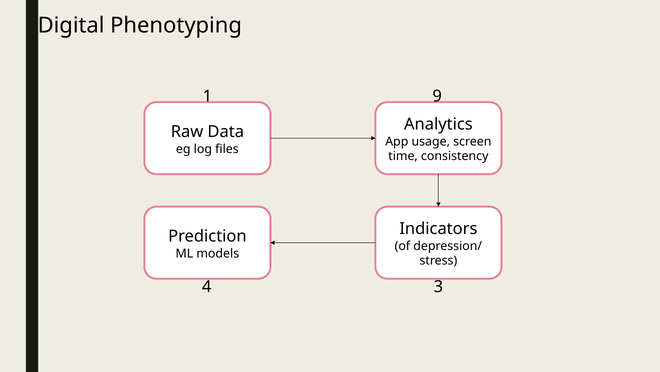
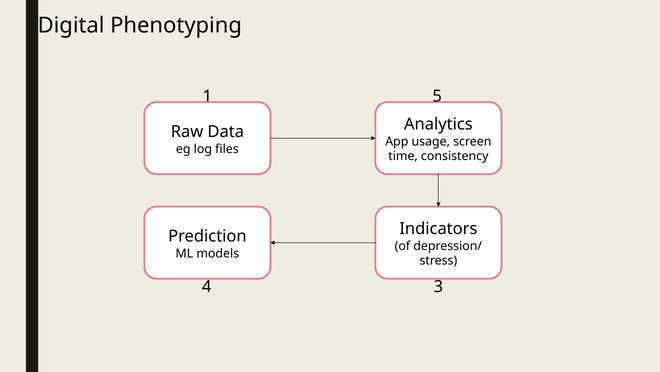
9: 9 -> 5 (437, 96)
